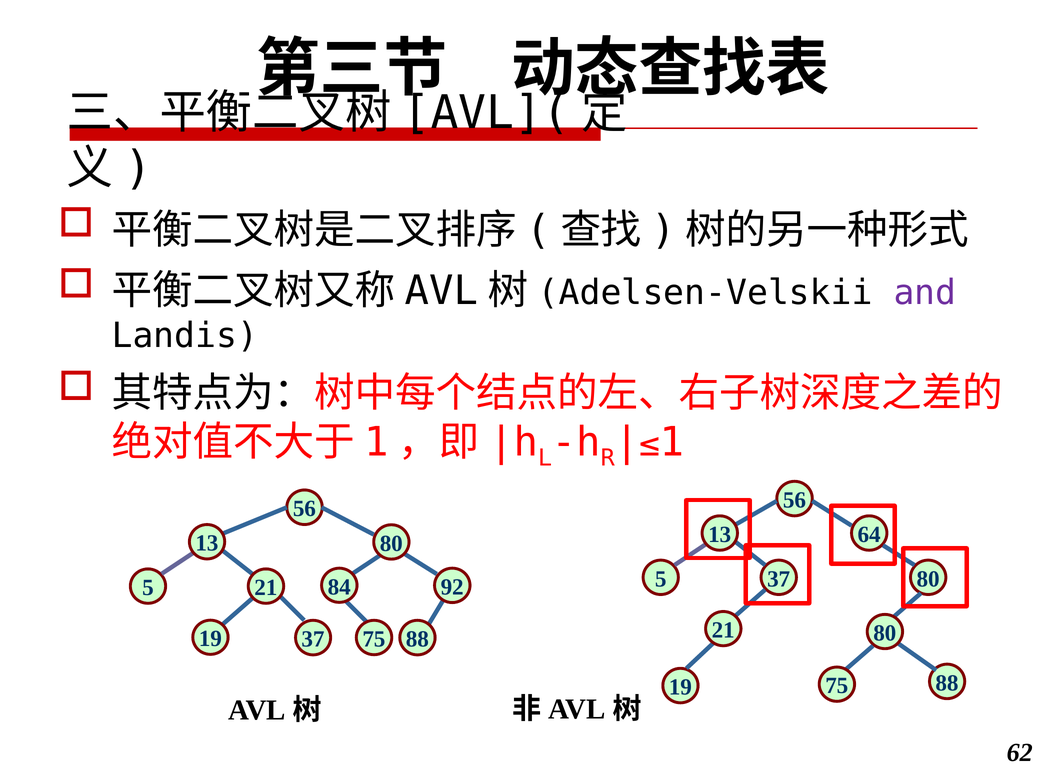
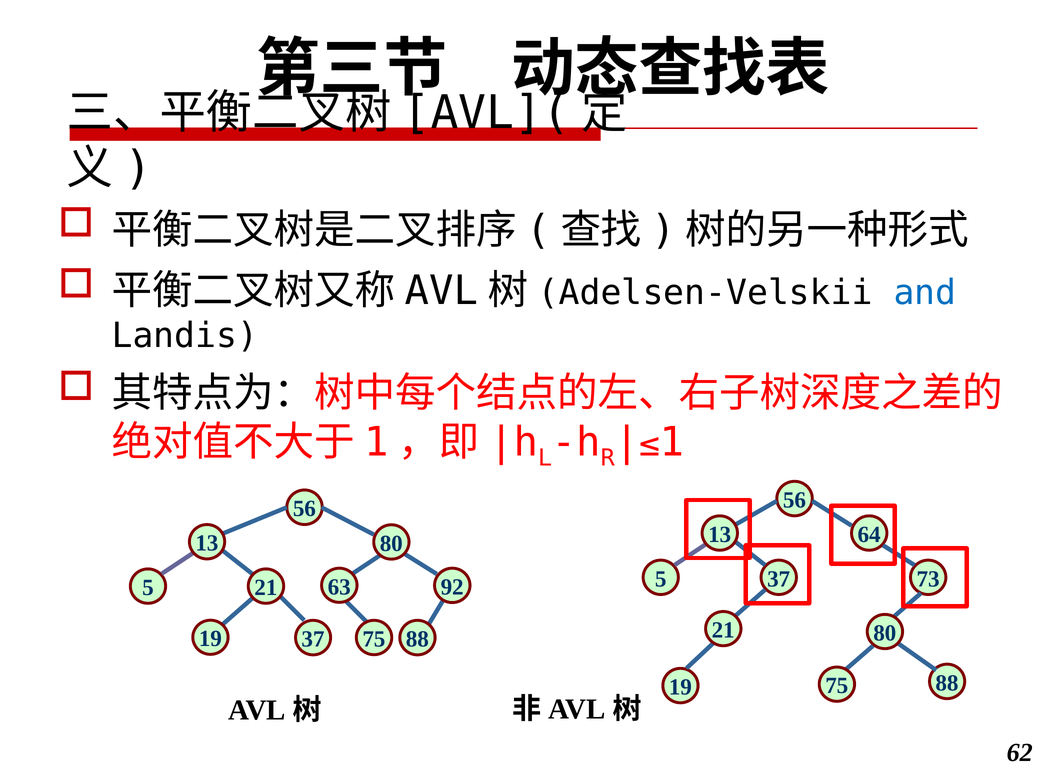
and colour: purple -> blue (925, 293)
5 80: 80 -> 73 (928, 579)
84: 84 -> 63 (339, 587)
